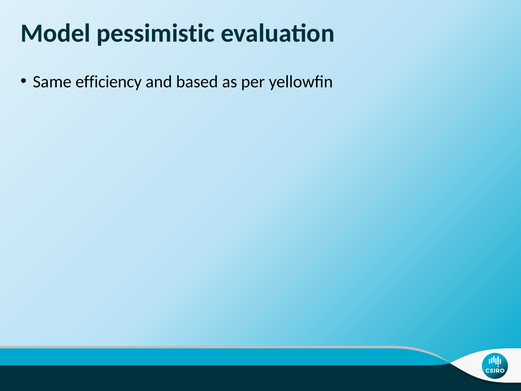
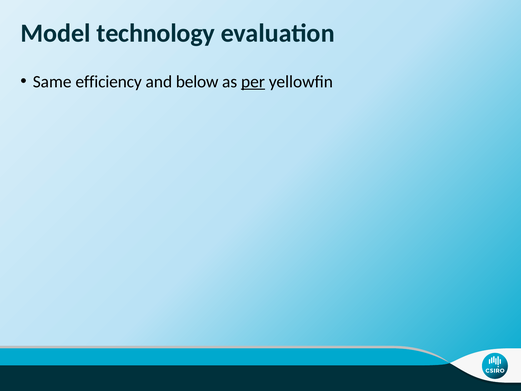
pessimistic: pessimistic -> technology (156, 33)
based: based -> below (197, 82)
per underline: none -> present (253, 82)
